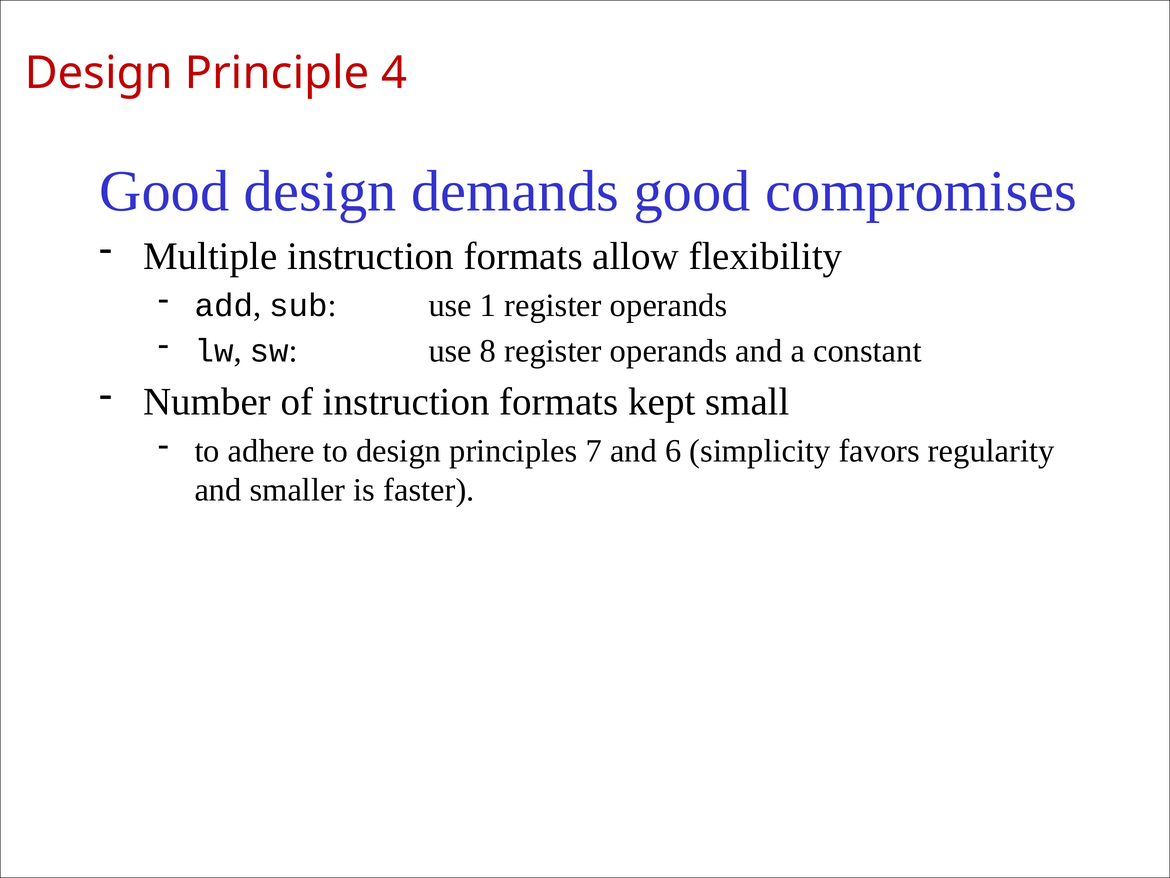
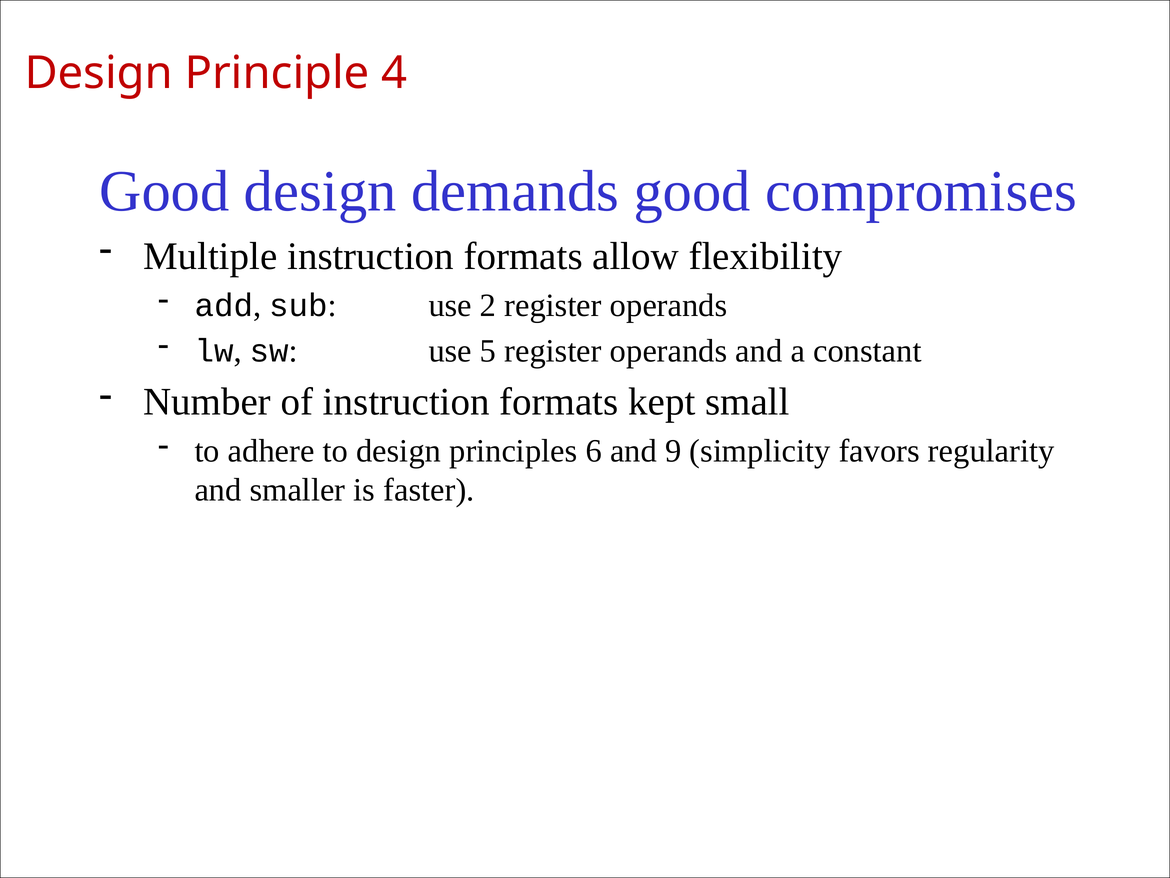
1: 1 -> 2 (488, 305)
8: 8 -> 5 (488, 351)
7: 7 -> 6 (594, 451)
6: 6 -> 9 (673, 451)
